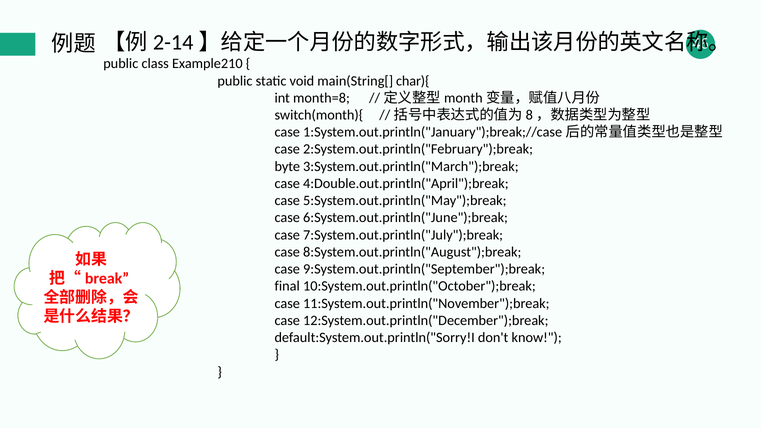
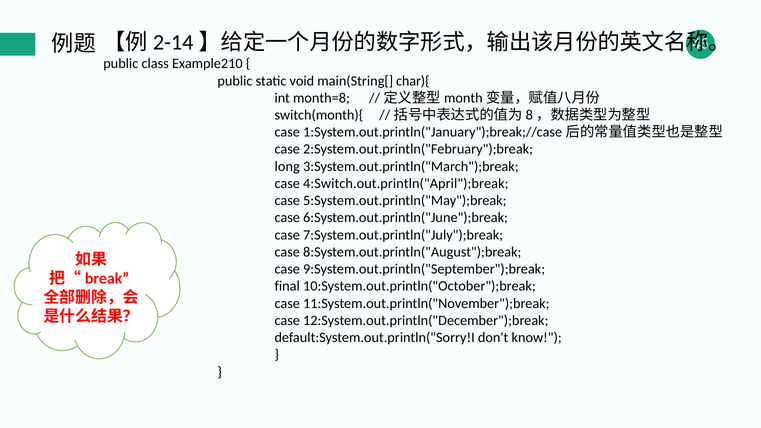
byte: byte -> long (287, 166)
4:Double.out.println("April");break: 4:Double.out.println("April");break -> 4:Switch.out.println("April");break (406, 184)
